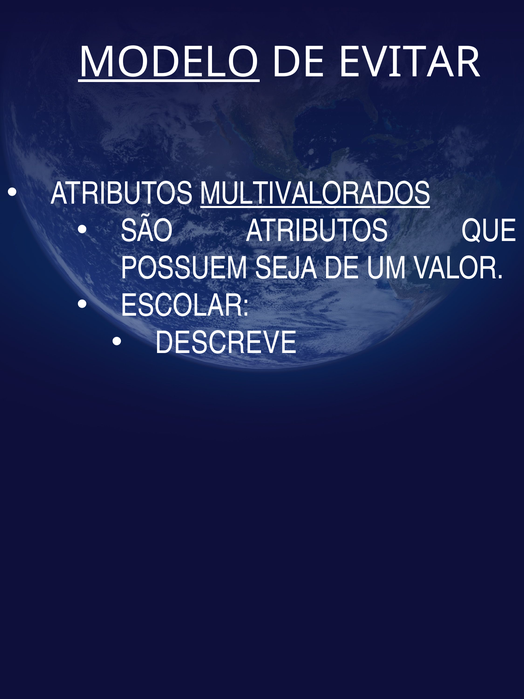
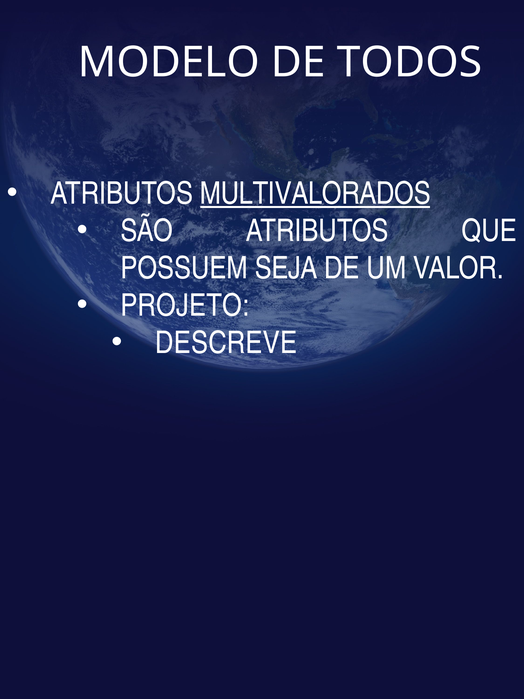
MODELO underline: present -> none (169, 62)
EVITAR: EVITAR -> TODOS (410, 62)
ESCOLAR: ESCOLAR -> PROJETO (185, 305)
